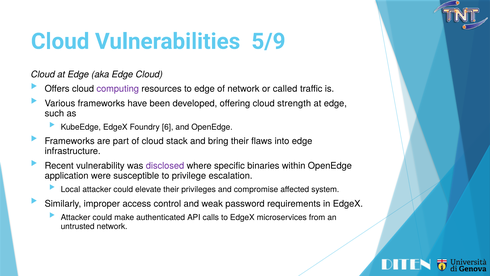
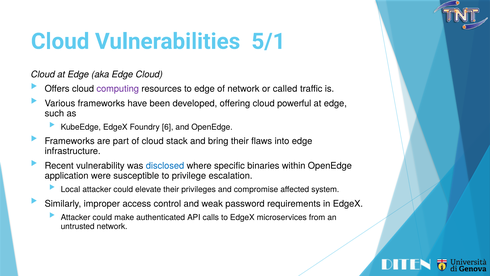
5/9: 5/9 -> 5/1 (268, 41)
strength: strength -> powerful (294, 103)
disclosed colour: purple -> blue (165, 166)
